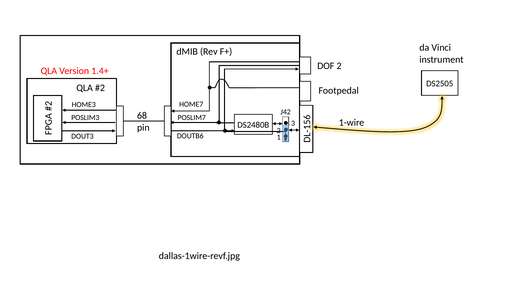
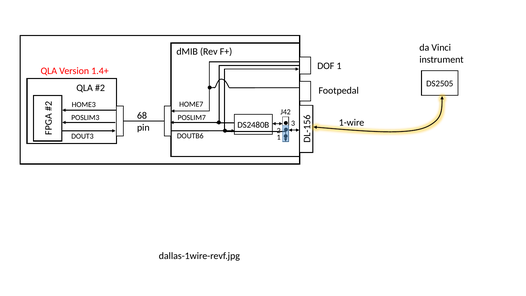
DOF 2: 2 -> 1 (339, 66)
